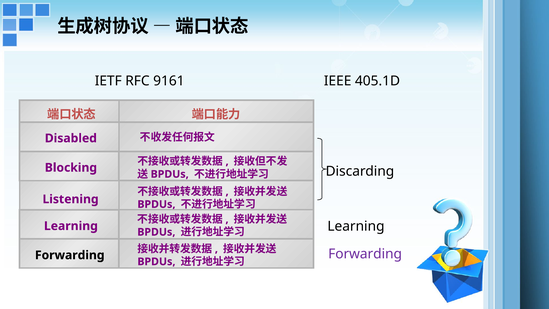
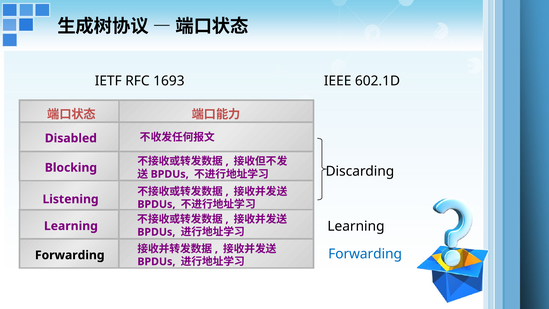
9161: 9161 -> 1693 (169, 81)
405.1D: 405.1D -> 602.1D (378, 81)
Forwarding colour: purple -> blue (365, 254)
